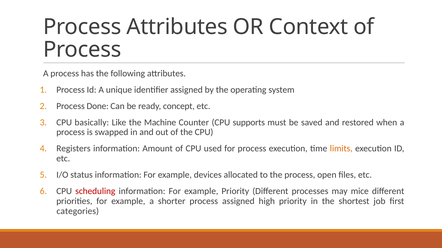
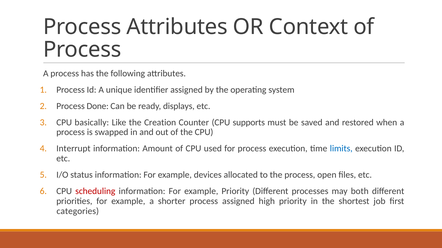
concept: concept -> displays (179, 106)
Machine: Machine -> Creation (160, 123)
Registers: Registers -> Interrupt (73, 149)
limits colour: orange -> blue (341, 149)
mice: mice -> both (360, 192)
